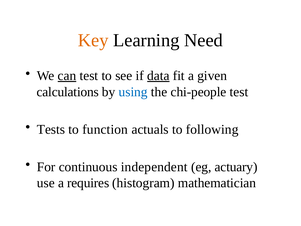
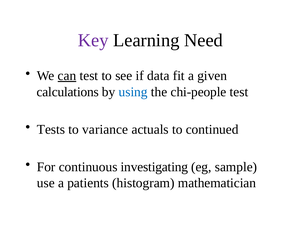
Key colour: orange -> purple (93, 40)
data underline: present -> none (158, 76)
function: function -> variance (105, 129)
following: following -> continued (212, 129)
independent: independent -> investigating (154, 167)
actuary: actuary -> sample (236, 167)
requires: requires -> patients (88, 183)
